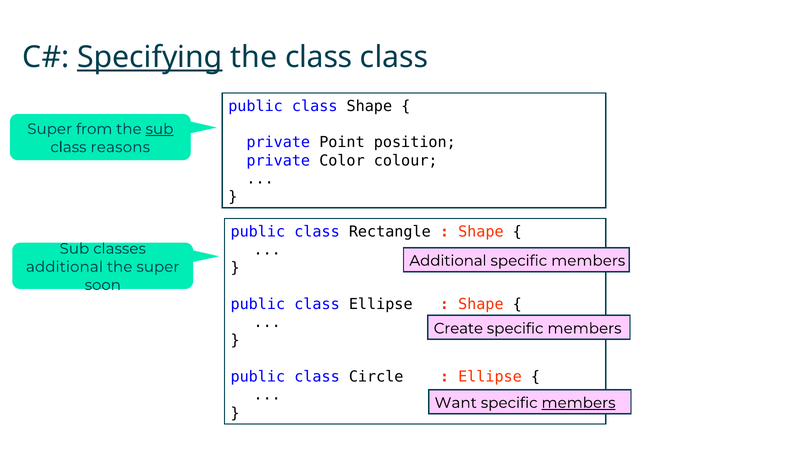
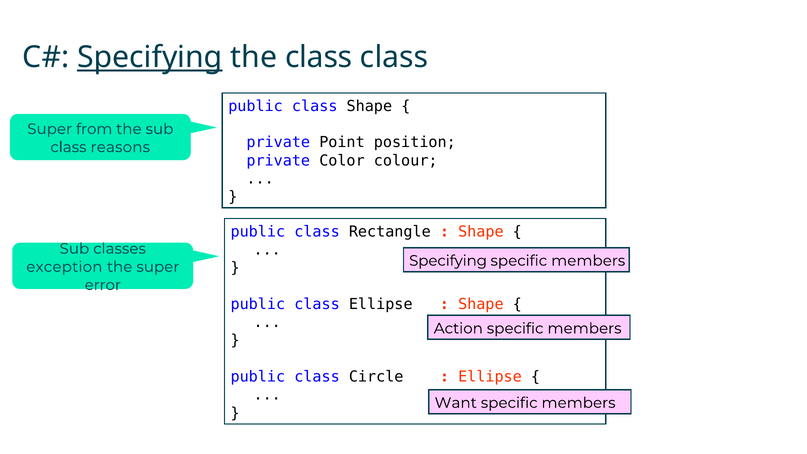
sub underline: present -> none (159, 129)
Additional: Additional -> Specifying (448, 261)
additional: additional -> exception (64, 267)
soon: soon -> error (103, 285)
Create: Create -> Action (458, 328)
members underline: present -> none (579, 403)
